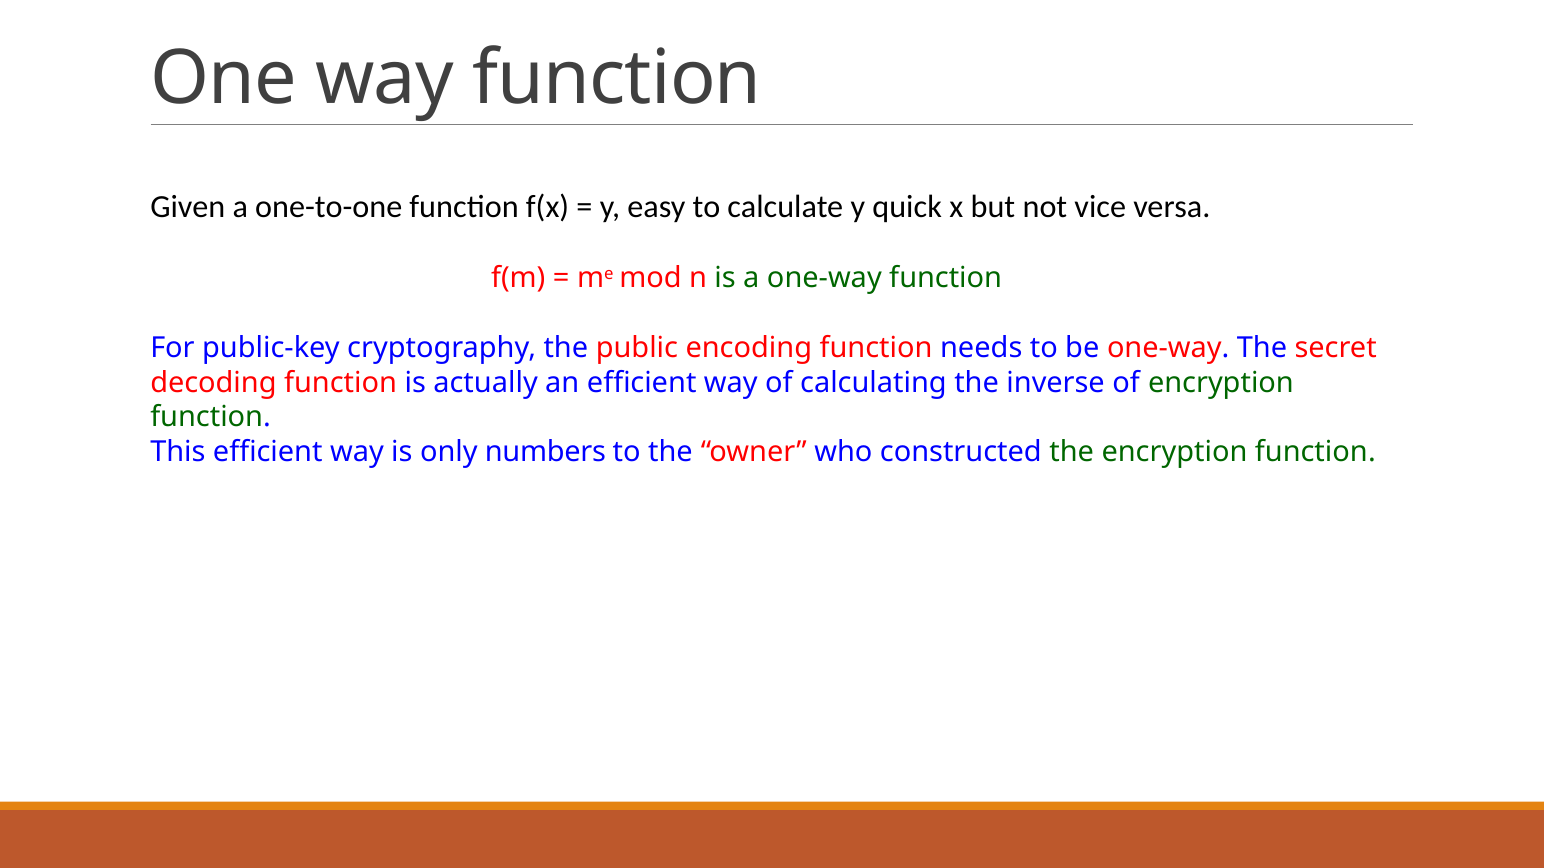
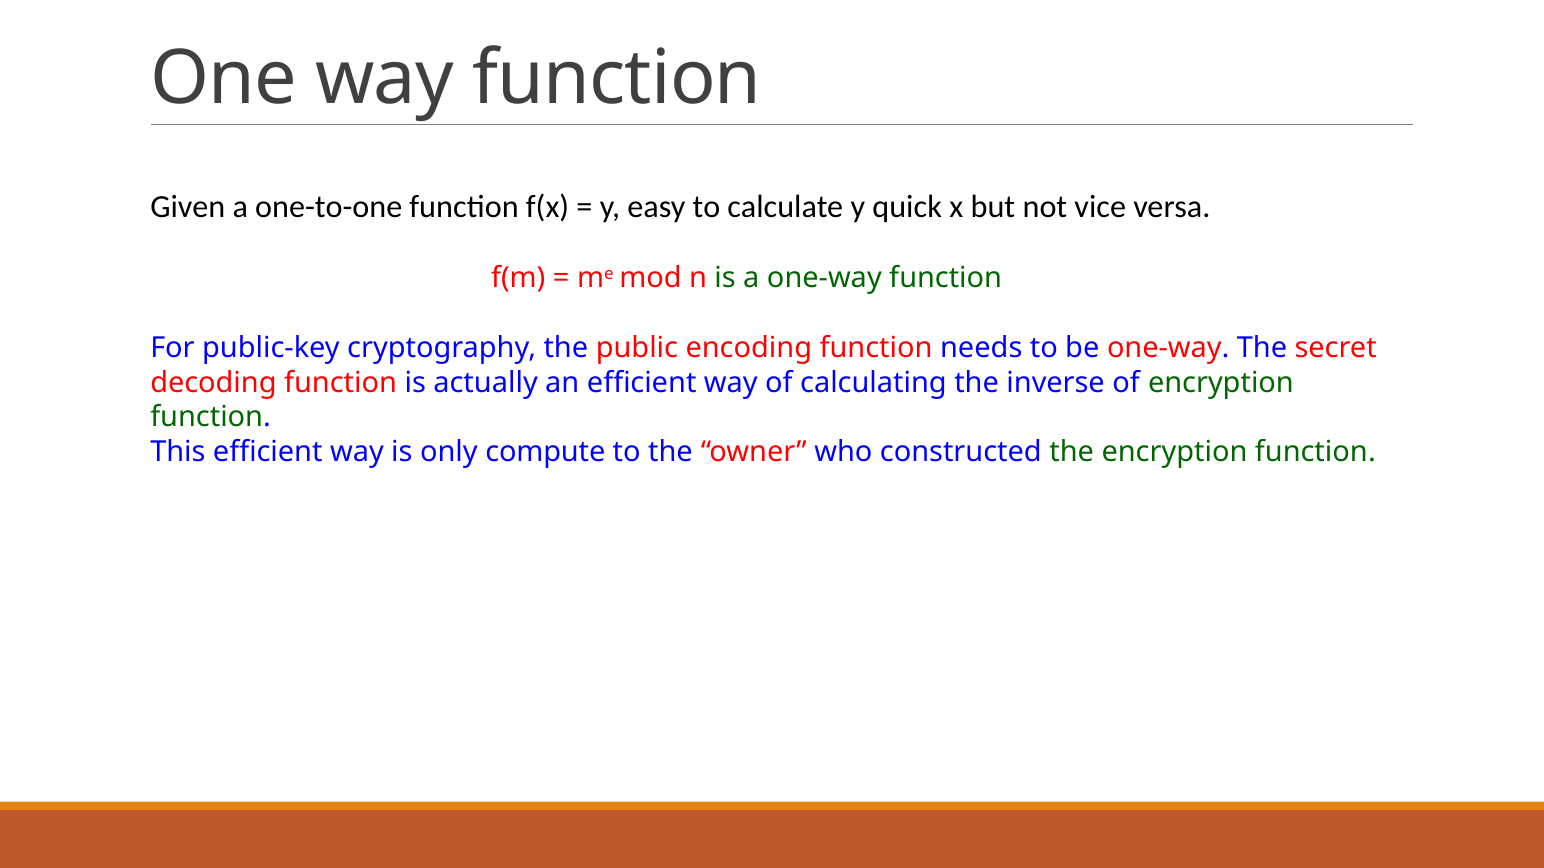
numbers: numbers -> compute (545, 452)
